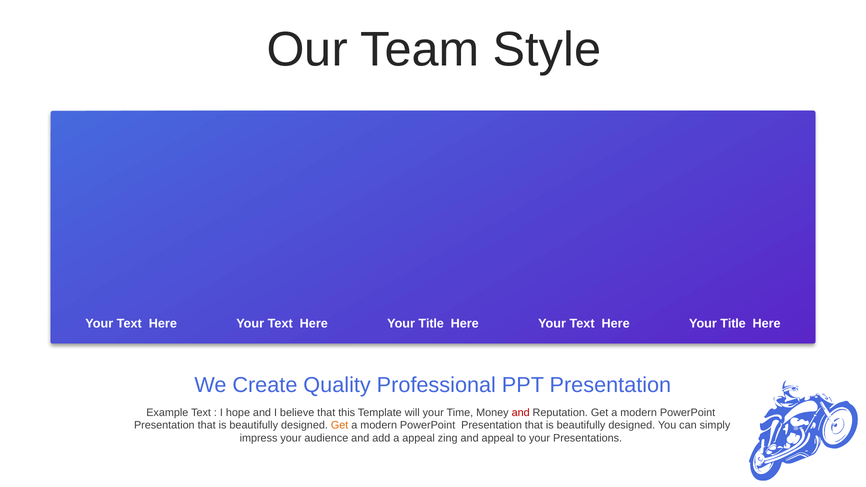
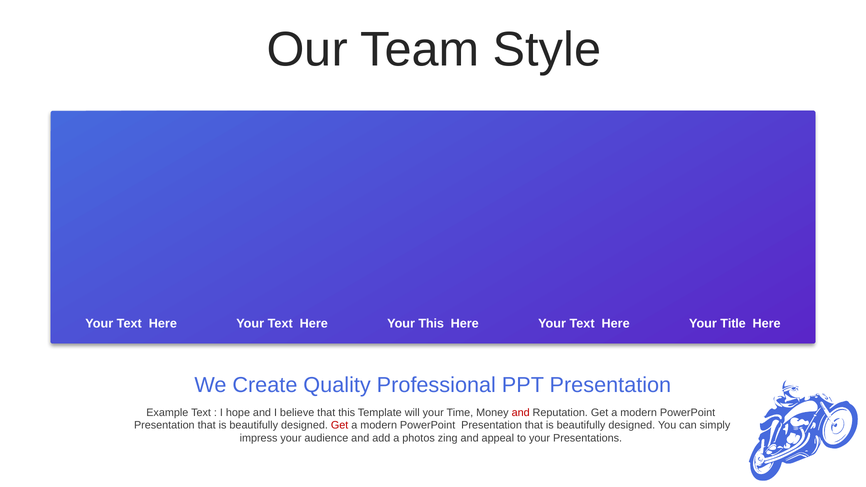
Title: Title -> This (431, 324)
Get colour: orange -> red (340, 426)
a appeal: appeal -> photos (419, 439)
